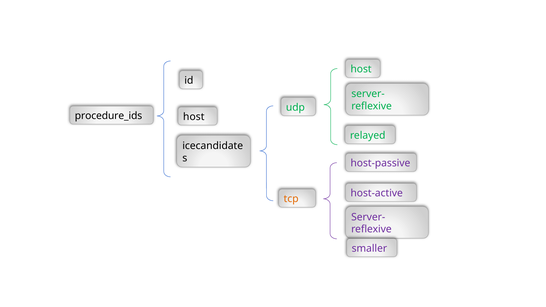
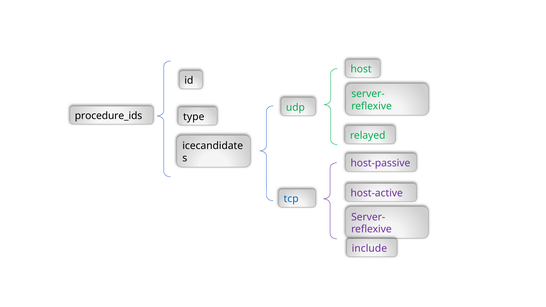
host: host -> type (194, 117)
tcp colour: orange -> blue (291, 199)
smaller: smaller -> include (369, 248)
